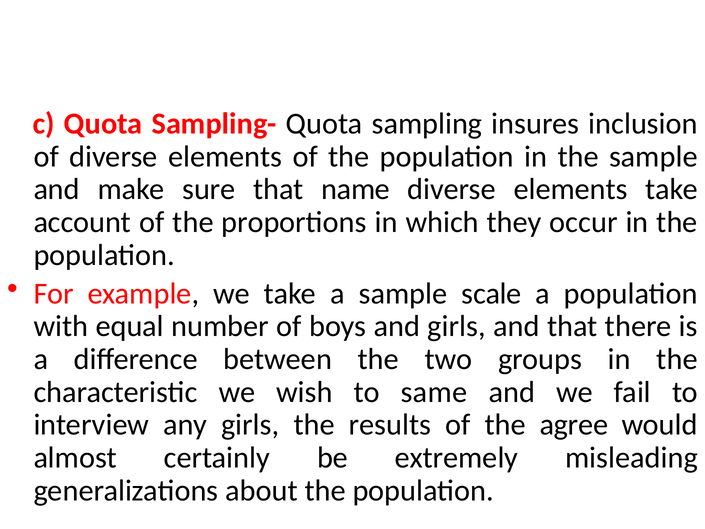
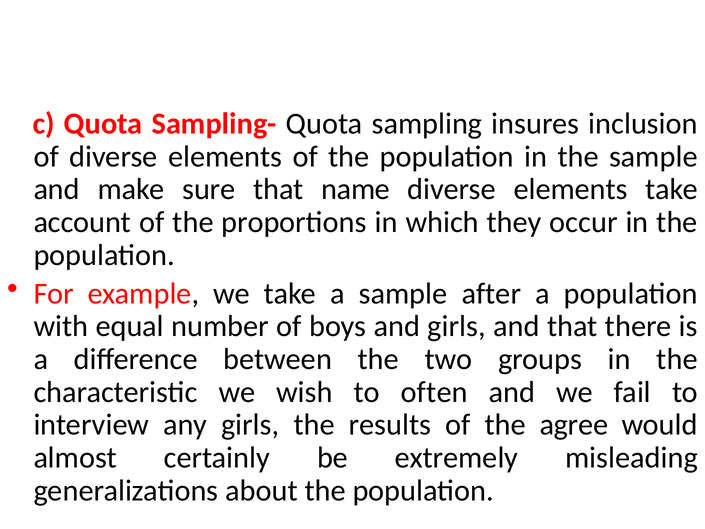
scale: scale -> after (491, 293)
same: same -> often (434, 392)
